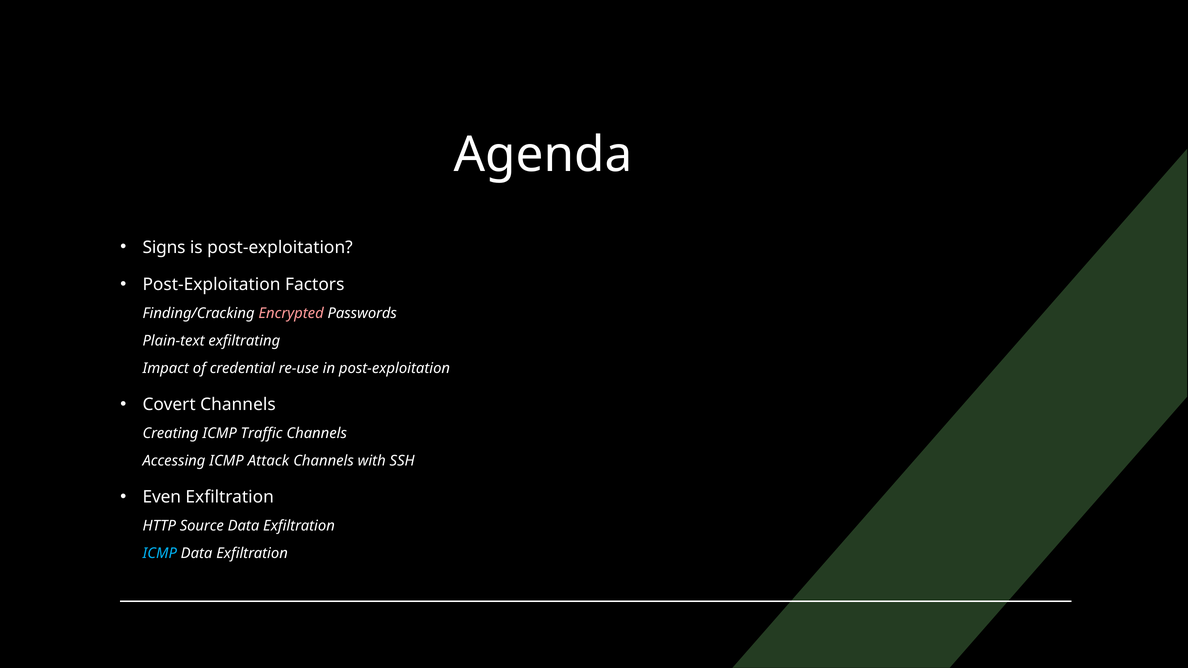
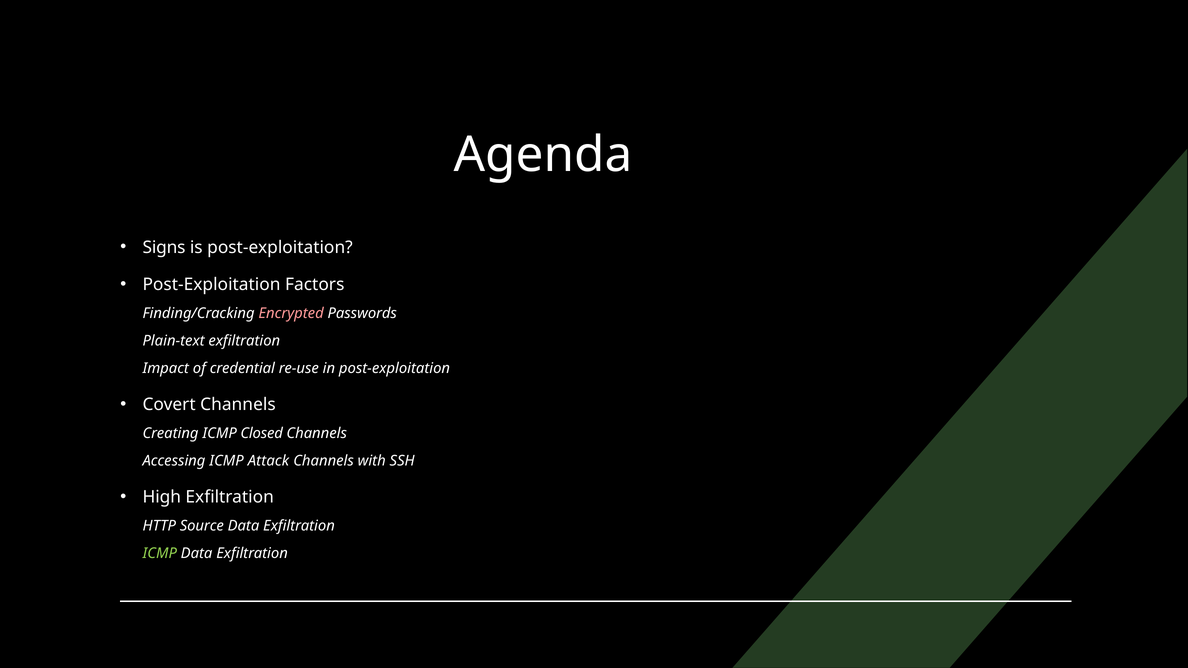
Plain-text exfiltrating: exfiltrating -> exfiltration (244, 341)
Traffic: Traffic -> Closed (262, 434)
Even: Even -> High (162, 497)
ICMP colour: light blue -> light green (160, 553)
